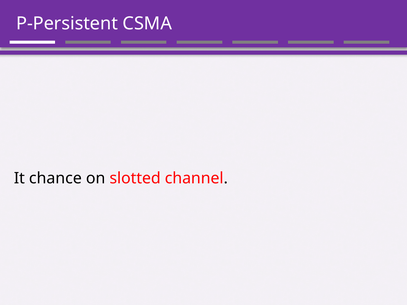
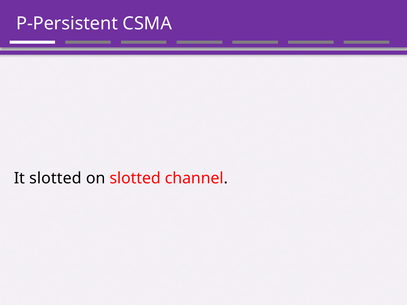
It chance: chance -> slotted (55, 178)
